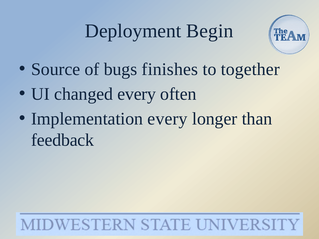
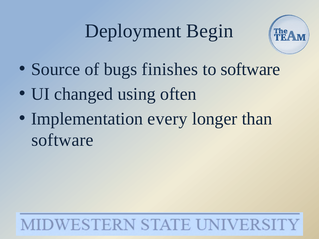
to together: together -> software (250, 69)
changed every: every -> using (137, 94)
feedback: feedback -> software (62, 140)
